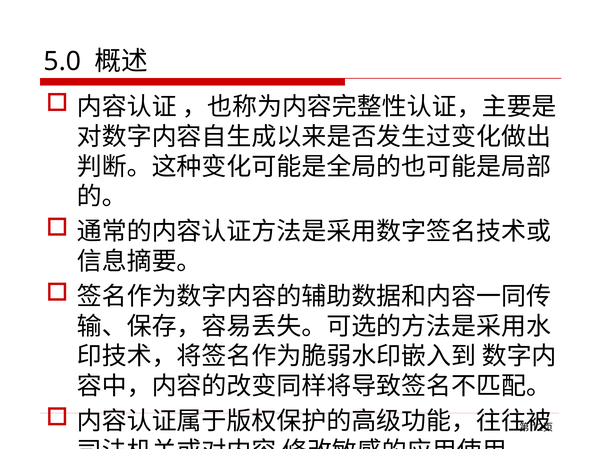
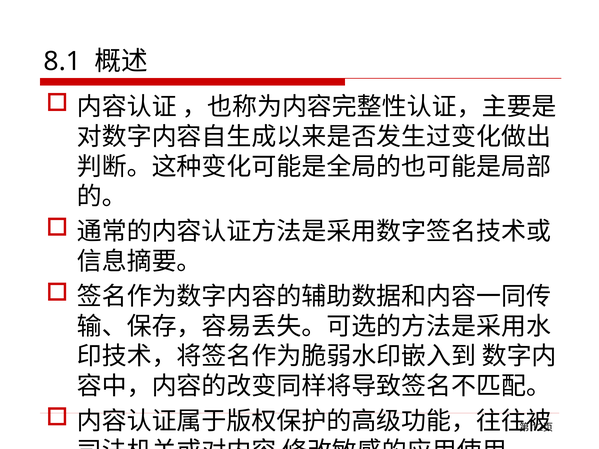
5.0: 5.0 -> 8.1 (62, 61)
